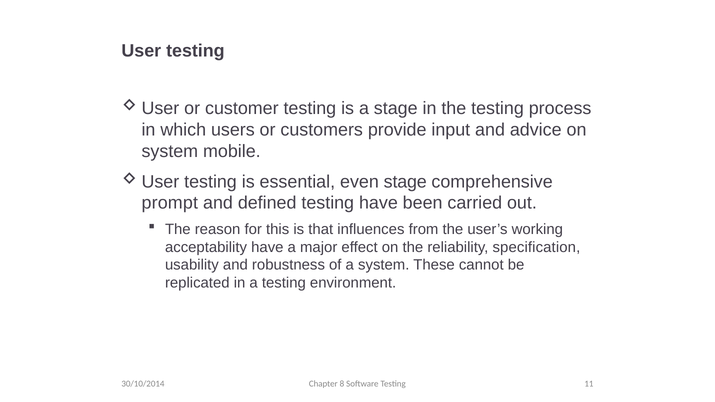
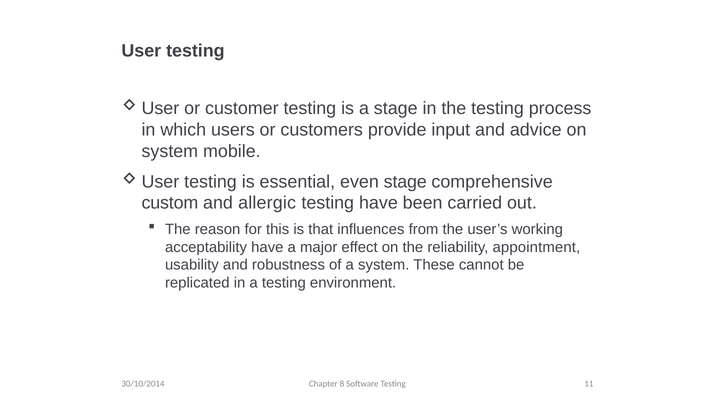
prompt: prompt -> custom (170, 203)
defined: defined -> allergic (267, 203)
specification: specification -> appointment (536, 247)
